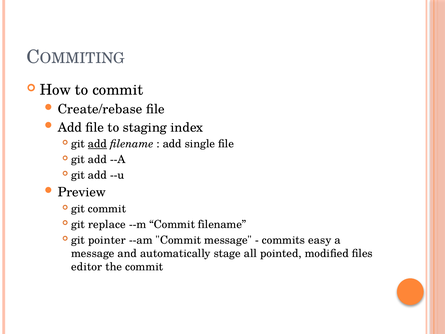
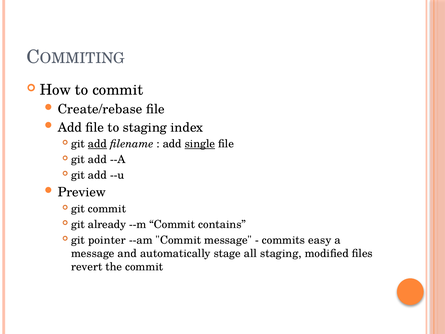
single underline: none -> present (200, 144)
replace: replace -> already (107, 224)
Commit filename: filename -> contains (222, 224)
all pointed: pointed -> staging (281, 253)
editor: editor -> revert (87, 267)
